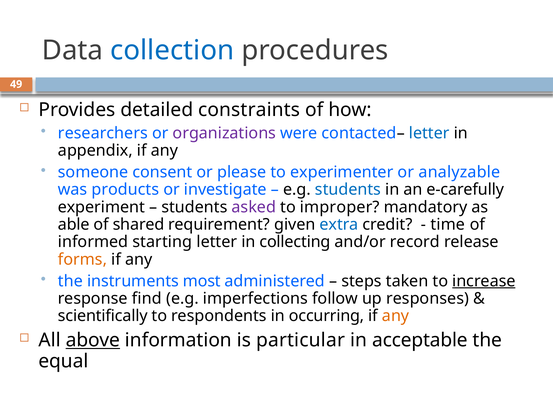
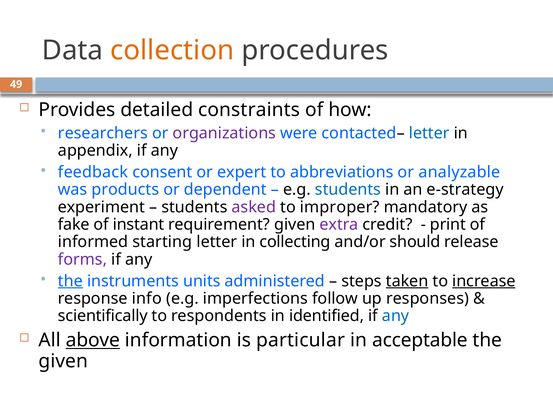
collection colour: blue -> orange (172, 50)
someone: someone -> feedback (93, 172)
please: please -> expert (242, 172)
experimenter: experimenter -> abbreviations (342, 172)
investigate: investigate -> dependent (225, 190)
e-carefully: e-carefully -> e-strategy (465, 190)
able: able -> fake (74, 224)
shared: shared -> instant (139, 224)
extra colour: blue -> purple (339, 224)
time: time -> print (448, 224)
record: record -> should (415, 242)
forms colour: orange -> purple (82, 259)
the underline: none -> present (70, 281)
most: most -> units (202, 281)
taken underline: none -> present (407, 281)
find: find -> info (147, 298)
occurring: occurring -> identified (327, 316)
any colour: orange -> blue (396, 316)
equal: equal -> given (63, 361)
